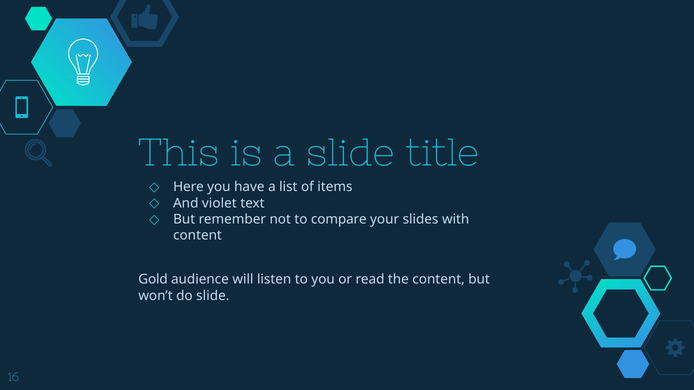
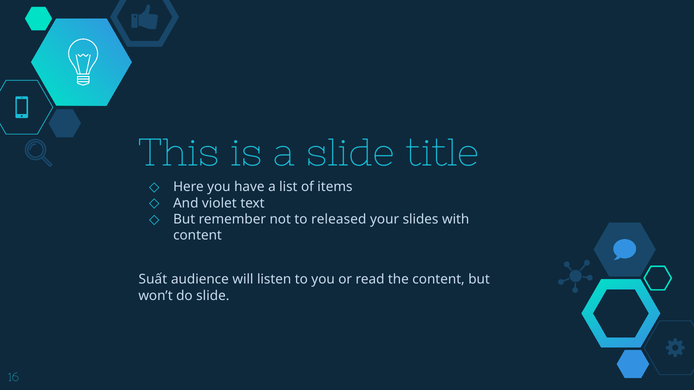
compare: compare -> released (339, 220)
Gold: Gold -> Suất (153, 280)
